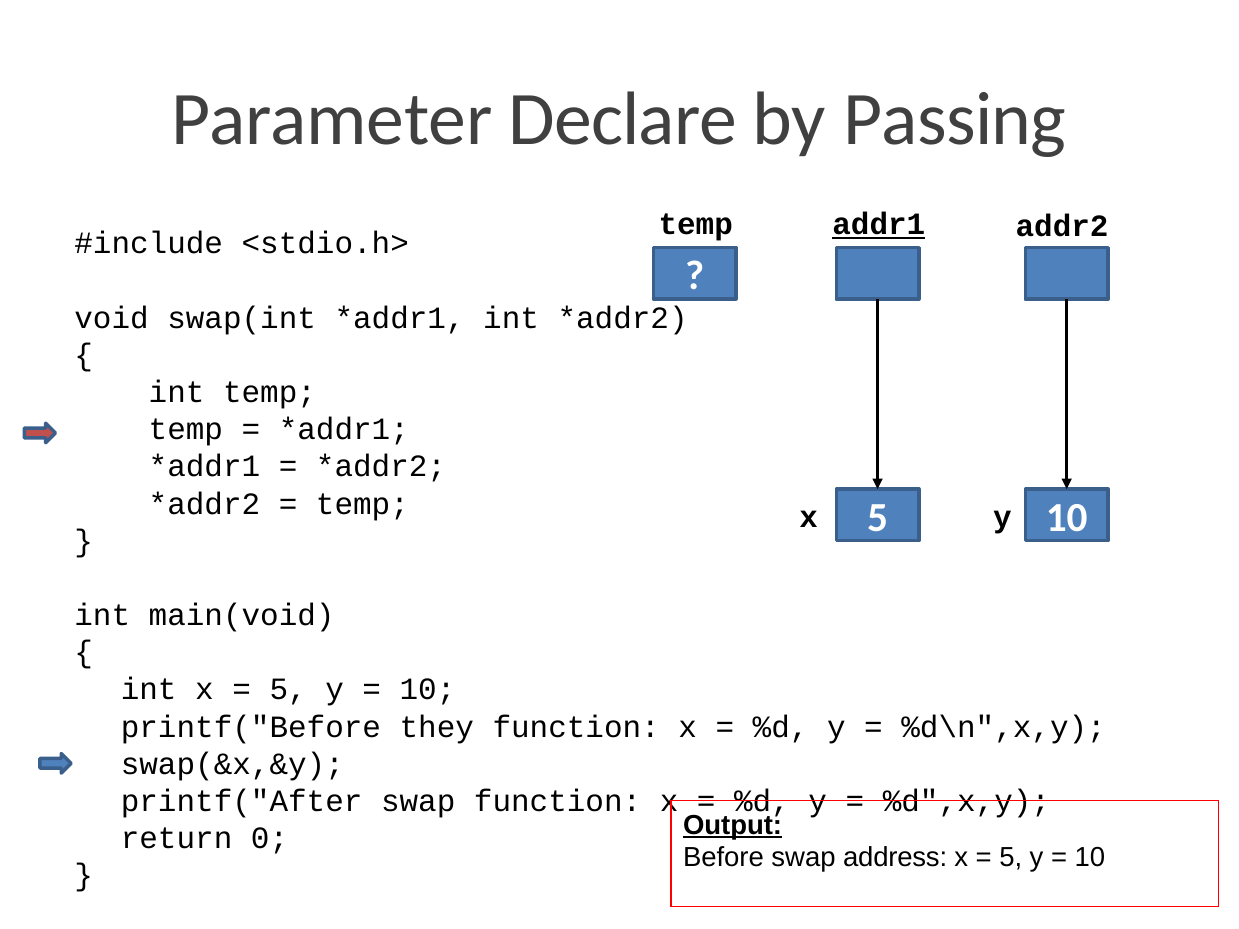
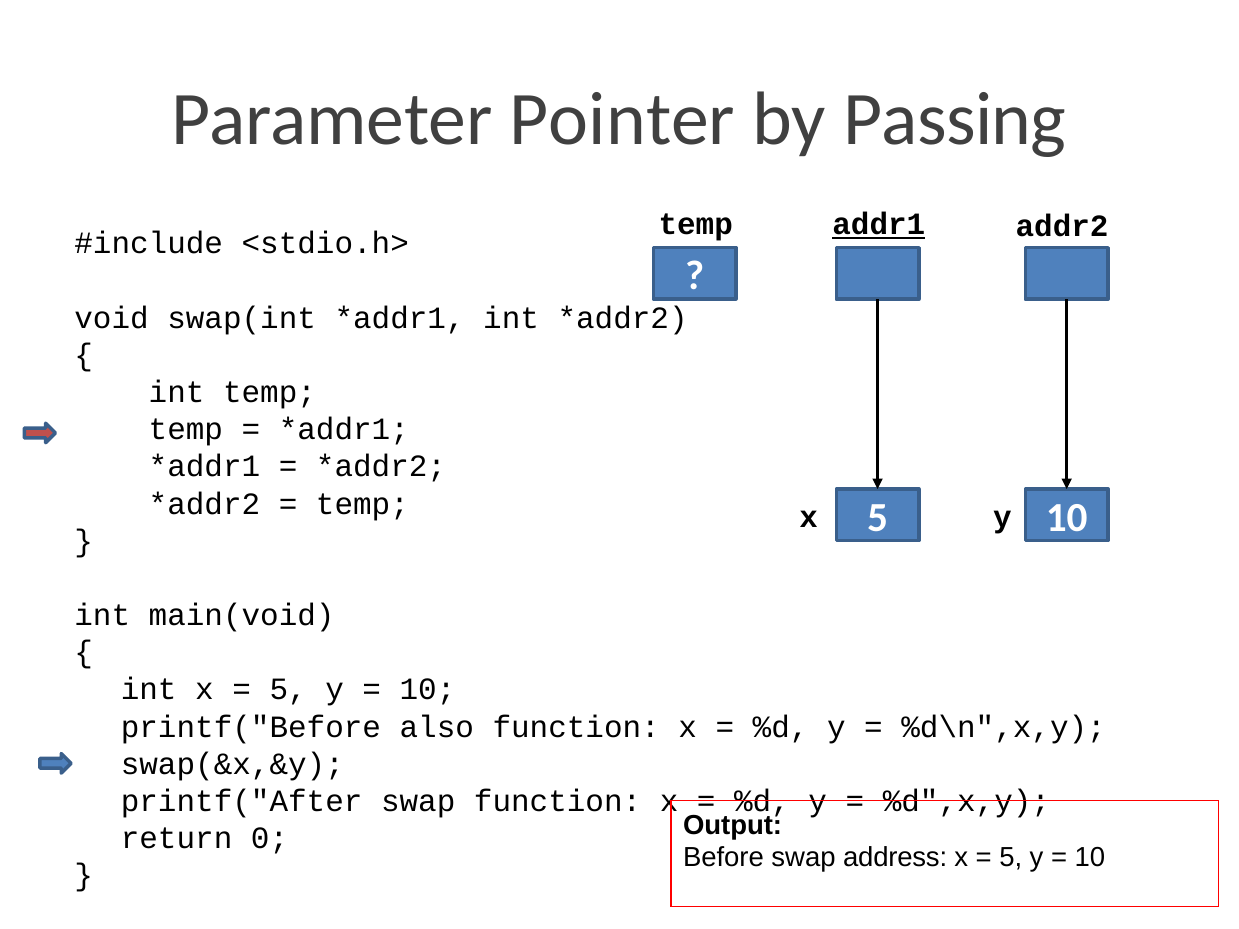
Declare: Declare -> Pointer (623, 120)
they: they -> also (437, 727)
Output underline: present -> none (733, 826)
